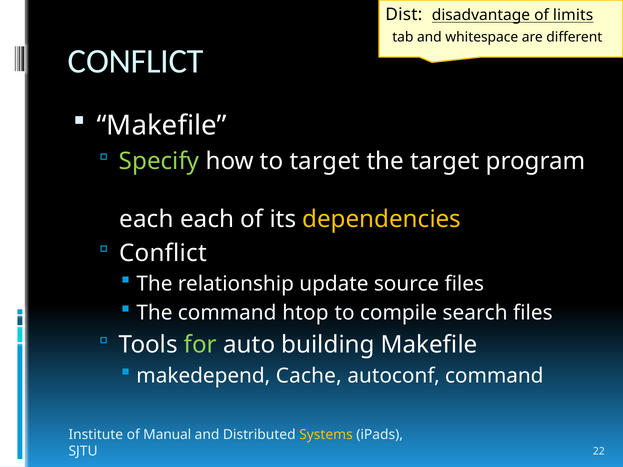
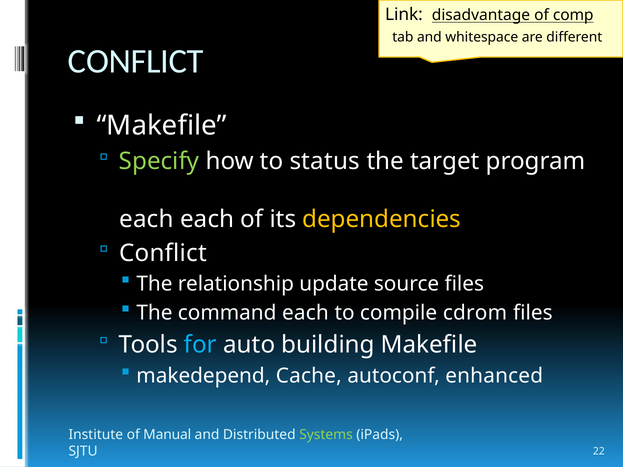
Dist: Dist -> Link (404, 15)
limits: limits -> comp (573, 15)
to target: target -> status (325, 161)
command htop: htop -> each (305, 313)
search: search -> cdrom (475, 313)
for colour: light green -> light blue (200, 345)
autoconf command: command -> enhanced (494, 376)
Systems colour: yellow -> light green (326, 435)
